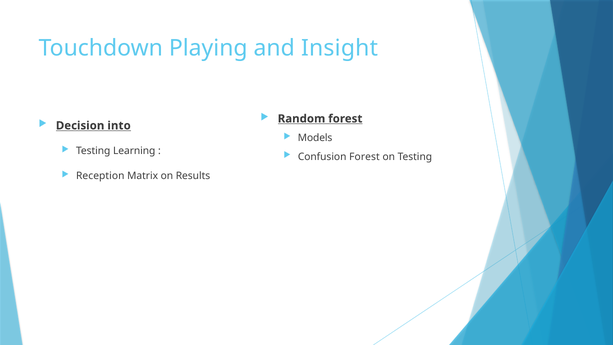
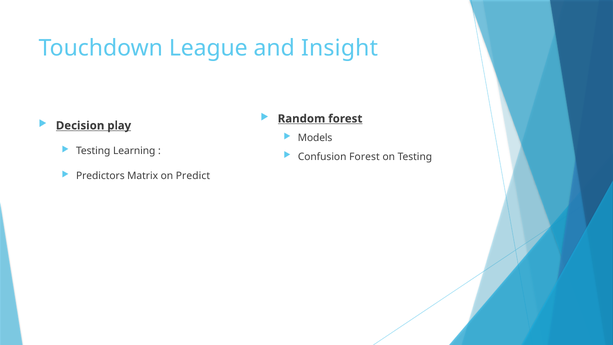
Playing: Playing -> League (208, 48)
into: into -> play (119, 126)
Reception: Reception -> Predictors (100, 176)
Results: Results -> Predict (193, 176)
